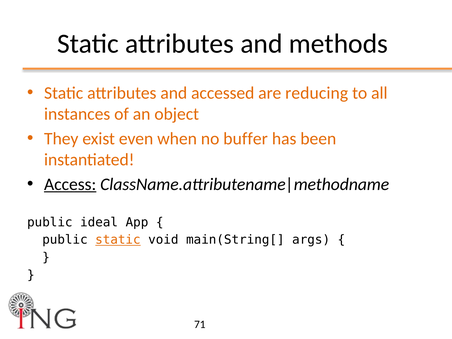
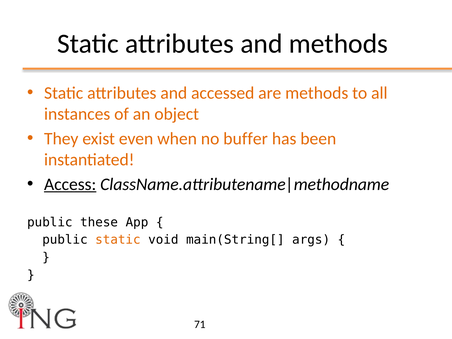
are reducing: reducing -> methods (317, 93)
ideal: ideal -> these (99, 222)
static underline: present -> none (118, 240)
